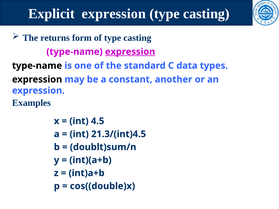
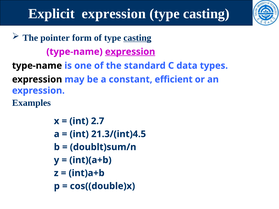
returns: returns -> pointer (55, 38)
casting underline: none -> present (137, 38)
another: another -> efficient (174, 80)
4.5: 4.5 -> 2.7 (98, 121)
